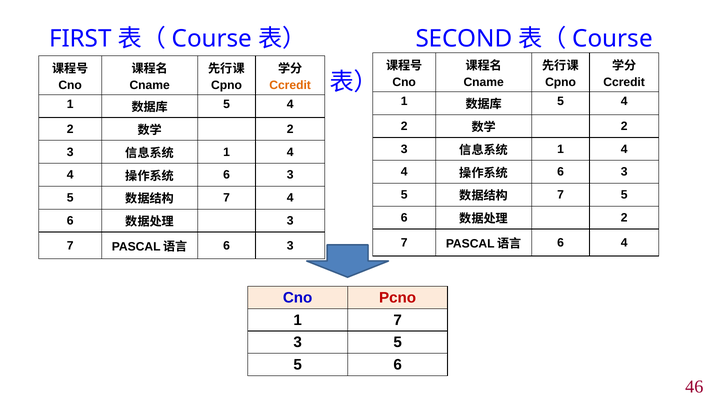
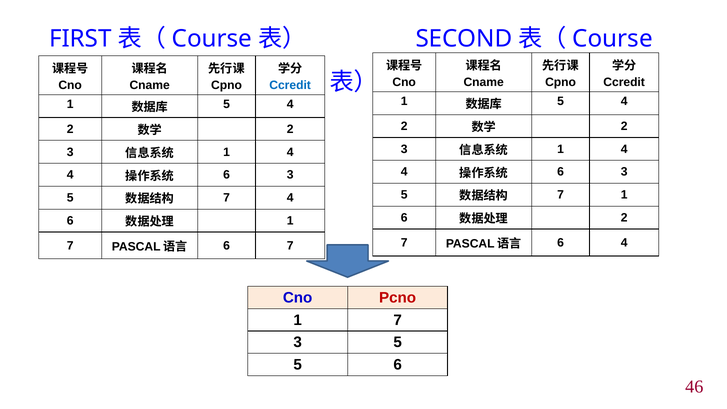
Ccredit colour: orange -> blue (290, 85)
7 5: 5 -> 1 (624, 195)
3: 3 -> 1 (290, 221)
3: 3 -> 7 (290, 246)
